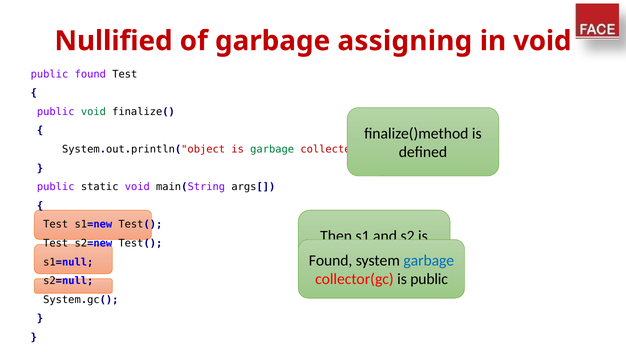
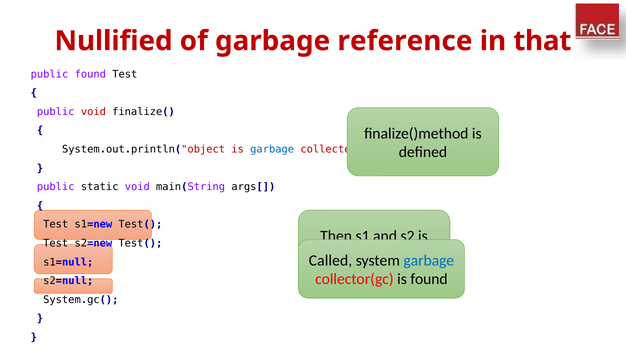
assigning: assigning -> reference (405, 41)
in void: void -> that (542, 41)
void colour: green -> red (93, 112)
garbage colour: green -> blue (272, 149)
Found: Found -> Called (330, 261)
is public: public -> found (429, 279)
